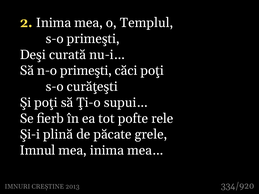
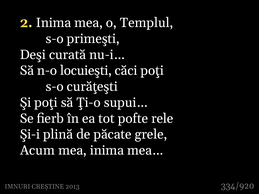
n-o primeşti: primeşti -> locuieşti (86, 71)
Imnul: Imnul -> Acum (37, 151)
